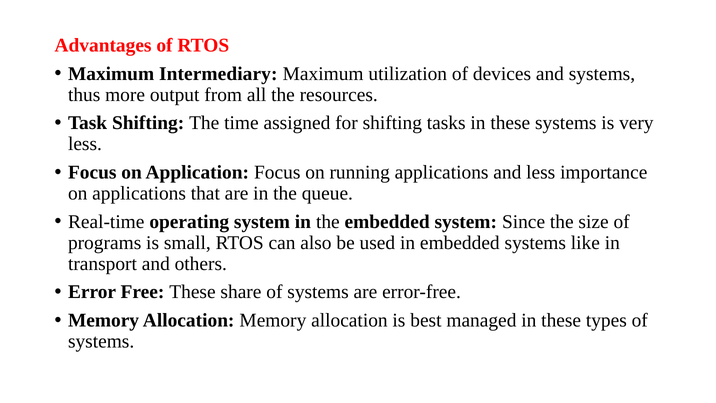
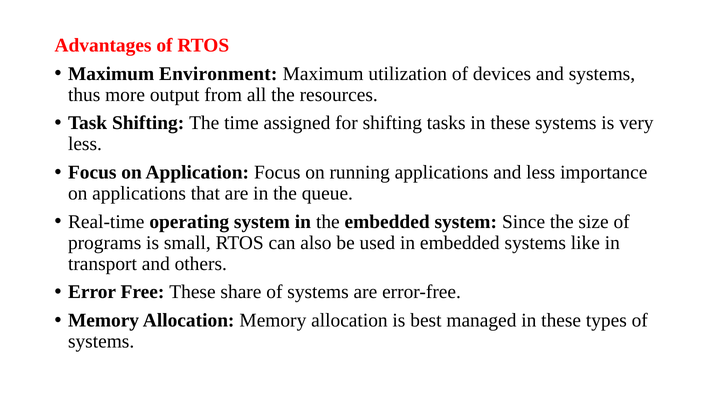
Intermediary: Intermediary -> Environment (218, 74)
